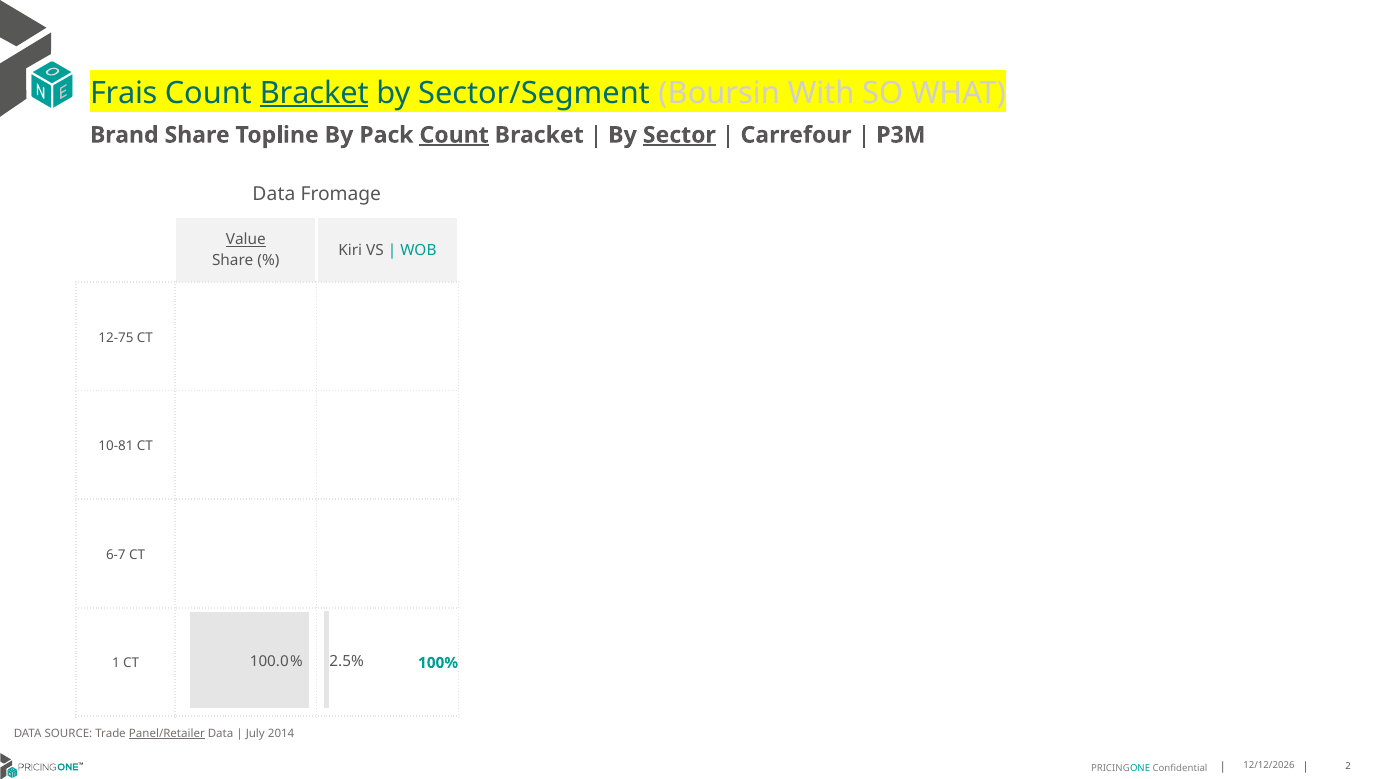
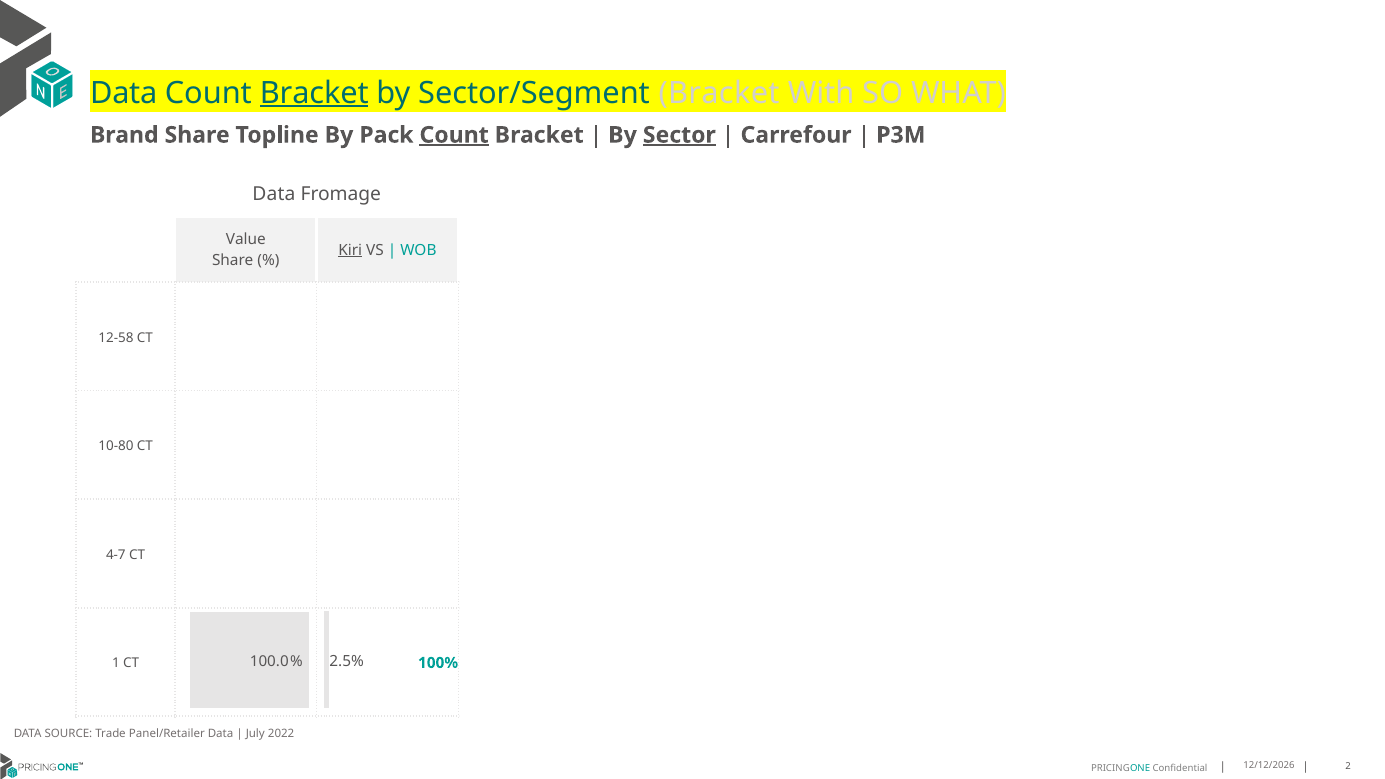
Frais: Frais -> Data (124, 93)
Sector/Segment Boursin: Boursin -> Bracket (719, 93)
Value underline: present -> none (246, 240)
Kiri underline: none -> present (350, 250)
12-75: 12-75 -> 12-58 (116, 338)
10-81: 10-81 -> 10-80 (116, 446)
6-7: 6-7 -> 4-7 (116, 555)
Panel/Retailer underline: present -> none (167, 734)
2014: 2014 -> 2022 (281, 734)
